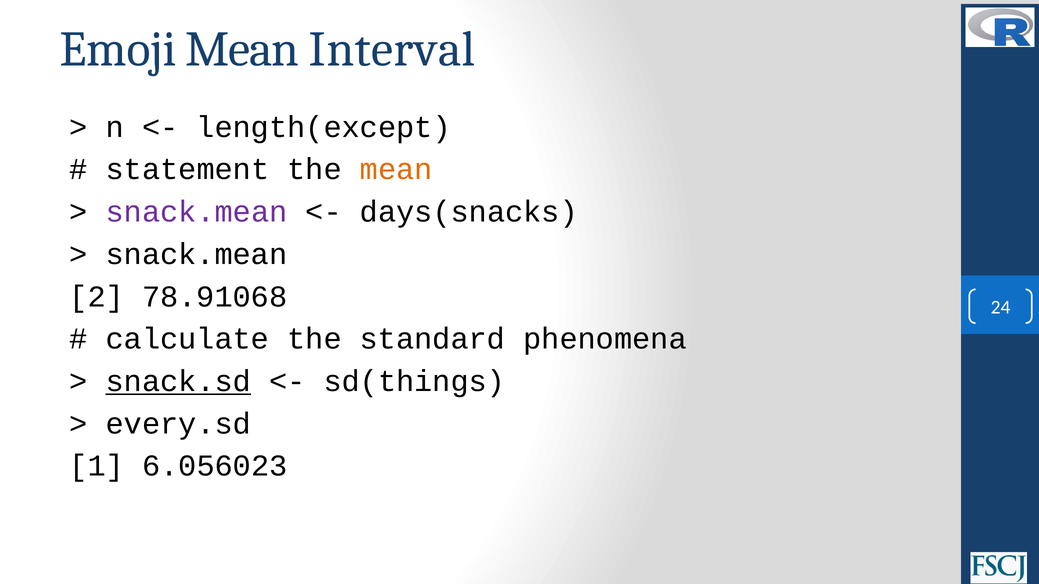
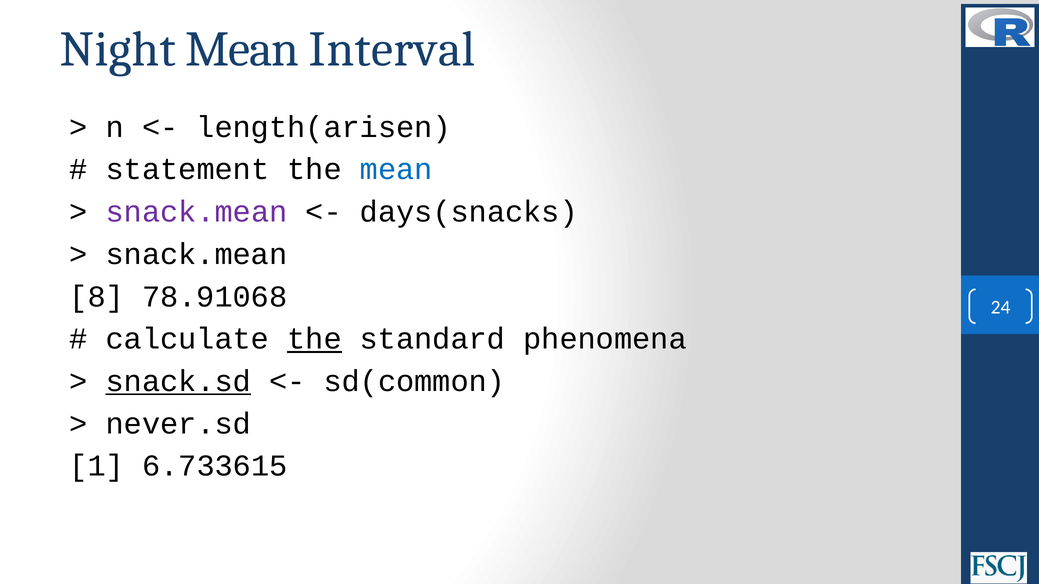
Emoji: Emoji -> Night (118, 49)
length(except: length(except -> length(arisen (324, 127)
mean colour: orange -> blue (396, 170)
2: 2 -> 8 (97, 297)
the underline: none -> present (314, 339)
sd(things: sd(things -> sd(common (414, 381)
every.sd: every.sd -> never.sd (178, 424)
6.056023: 6.056023 -> 6.733615 (215, 466)
